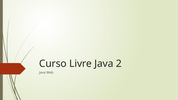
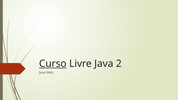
Curso underline: none -> present (53, 64)
